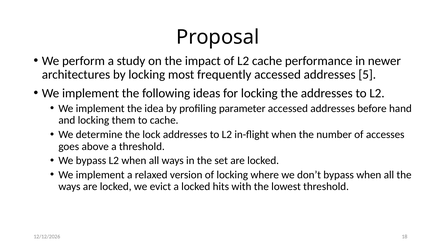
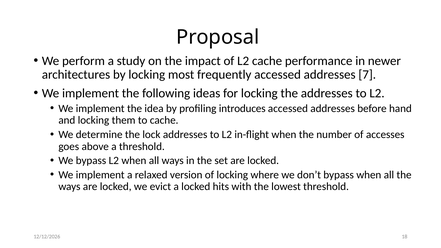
5: 5 -> 7 (367, 75)
parameter: parameter -> introduces (242, 108)
